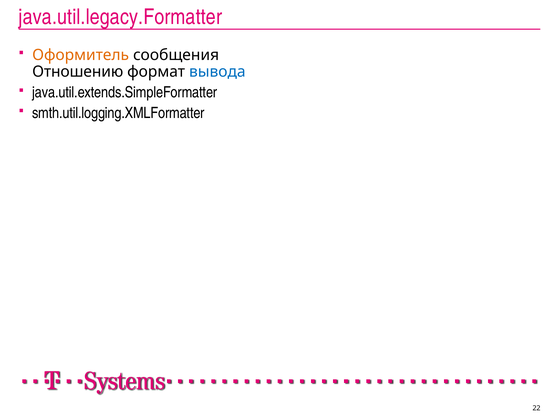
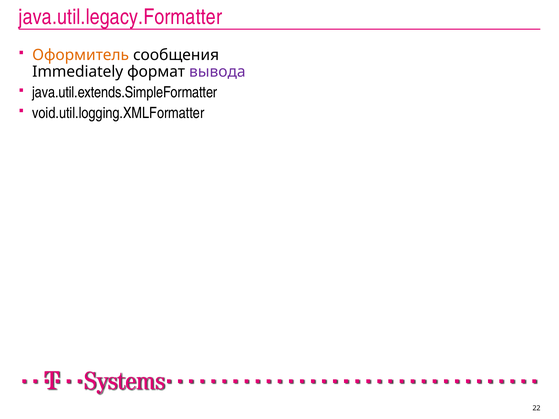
Отношению: Отношению -> Immediately (78, 72)
вывода colour: blue -> purple (217, 72)
smth.util.logging.XMLFormatter: smth.util.logging.XMLFormatter -> void.util.logging.XMLFormatter (118, 113)
